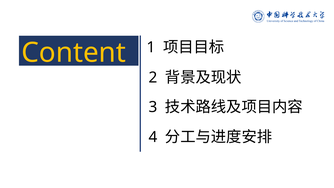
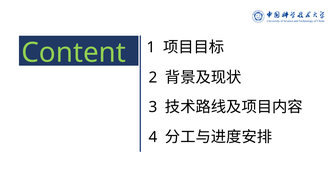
Content colour: yellow -> light green (74, 53)
